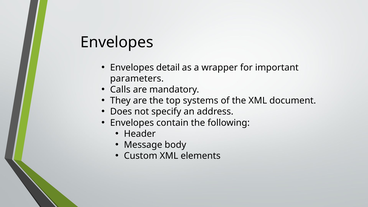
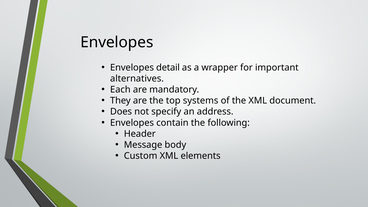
parameters: parameters -> alternatives (137, 79)
Calls: Calls -> Each (120, 90)
